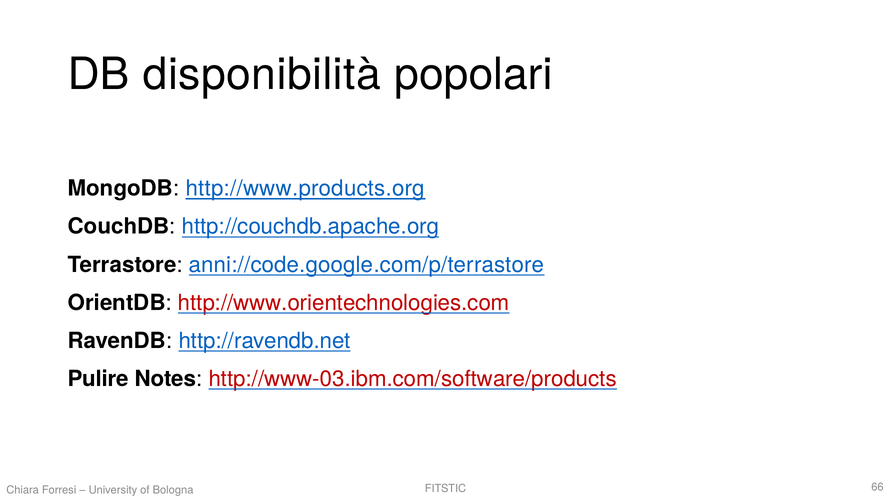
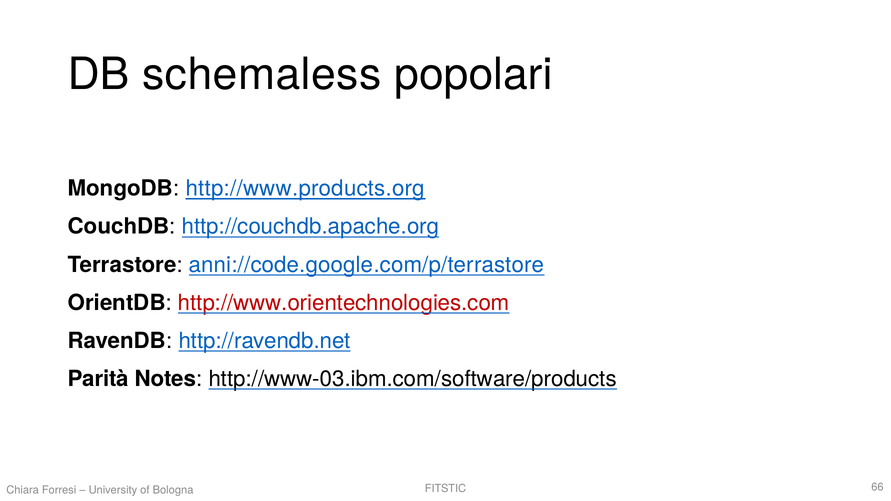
disponibilità: disponibilità -> schemaless (262, 75)
Pulire: Pulire -> Parità (98, 379)
http://www-03.ibm.com/software/products colour: red -> black (413, 379)
